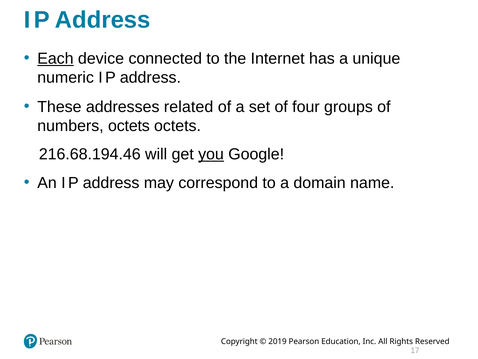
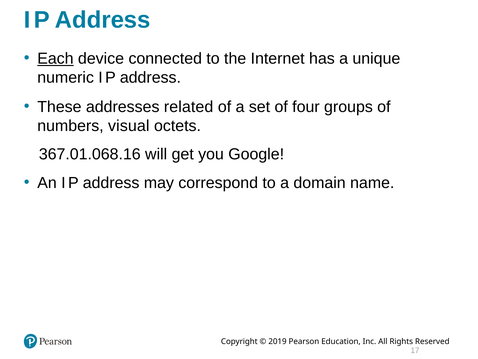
numbers octets: octets -> visual (129, 126)
216.68.194.46: 216.68.194.46 -> 367.01.068.16 (90, 154)
you underline: present -> none (211, 154)
